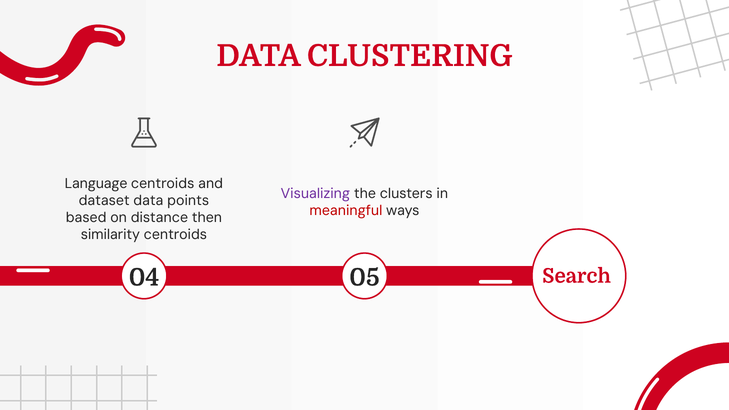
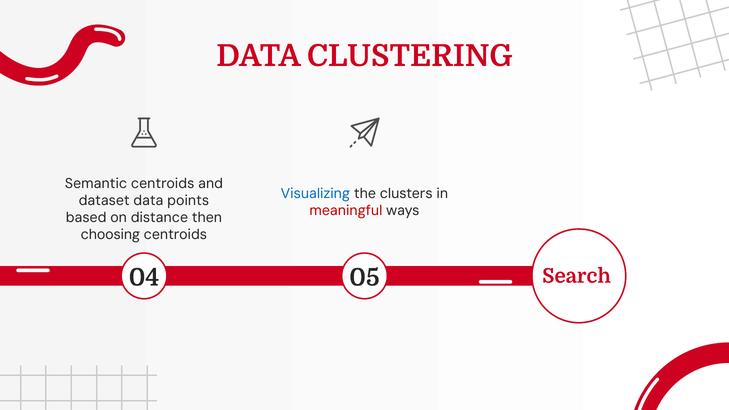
Language: Language -> Semantic (96, 184)
Visualizing colour: purple -> blue (315, 194)
similarity: similarity -> choosing (110, 235)
